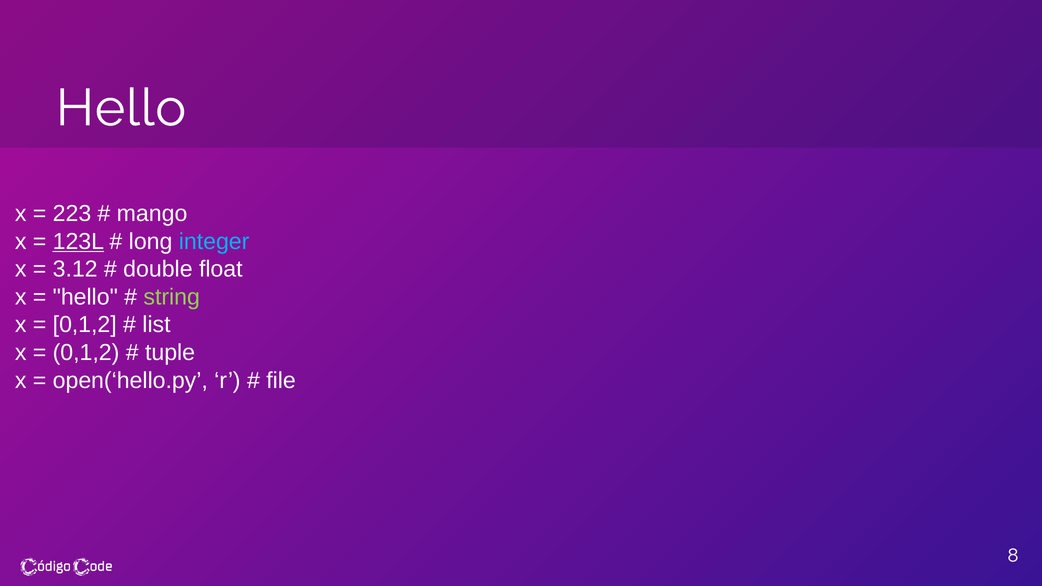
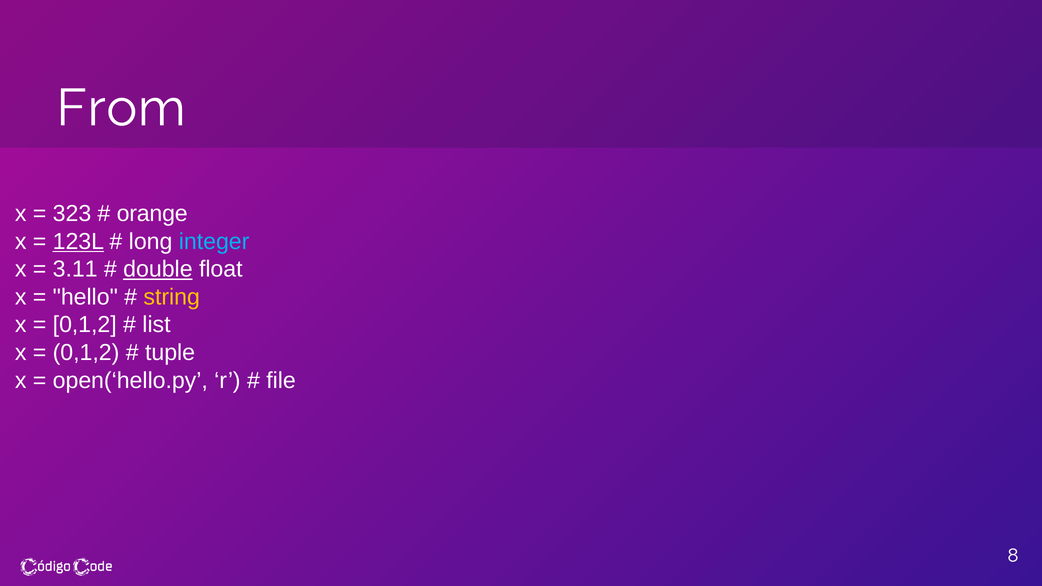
Hello: Hello -> From (121, 108)
223: 223 -> 323 (72, 214)
mango: mango -> orange (152, 214)
3.12: 3.12 -> 3.11 (75, 269)
double underline: none -> present (158, 269)
string colour: light green -> yellow (172, 297)
